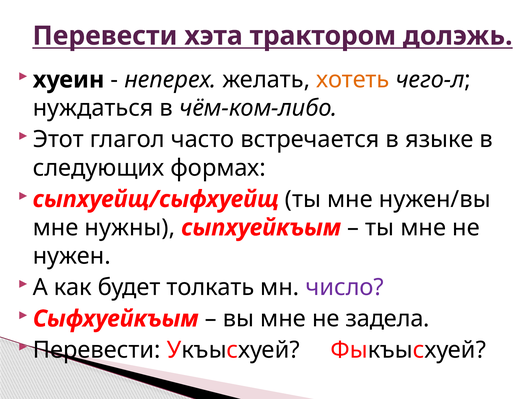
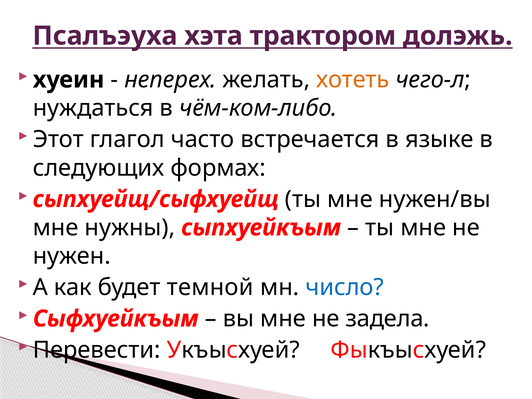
Перевести: Перевести -> Псалъэуха (105, 36)
толкать: толкать -> темной (210, 287)
число colour: purple -> blue (345, 287)
